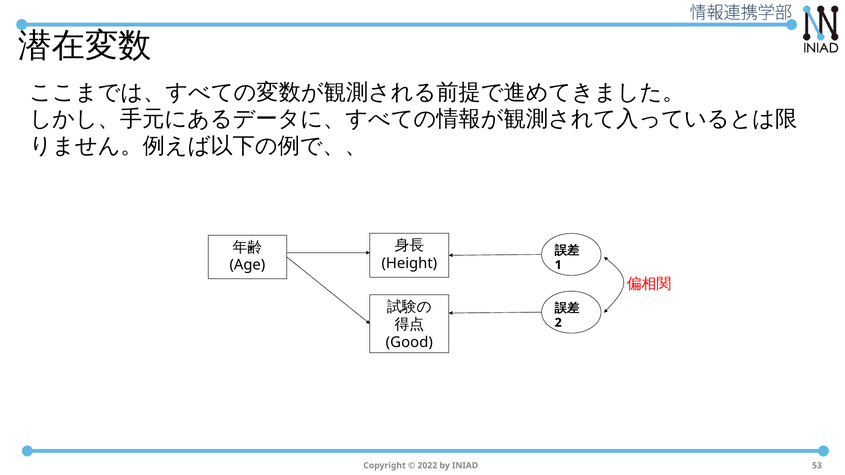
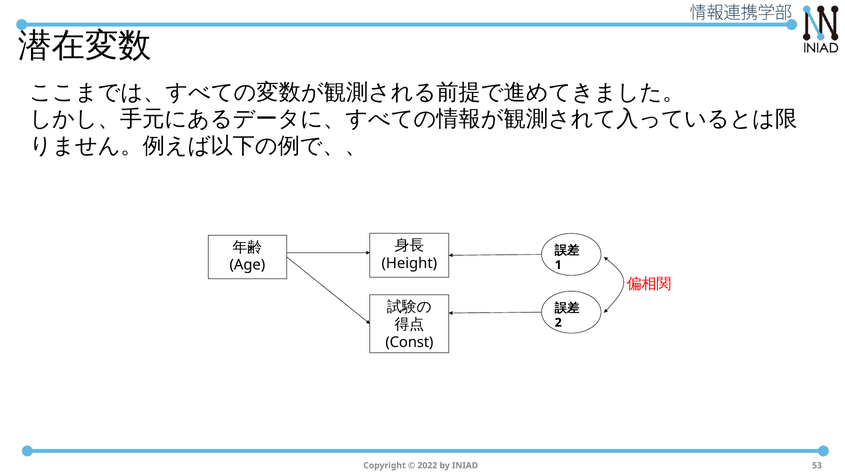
Good: Good -> Const (409, 343)
